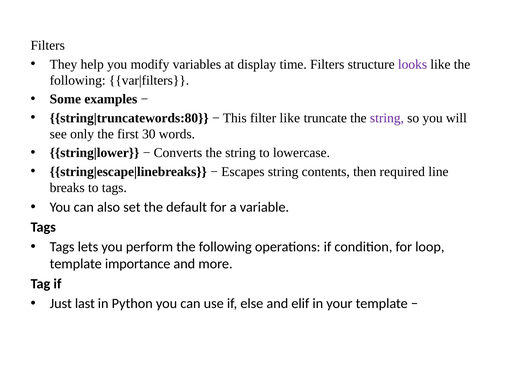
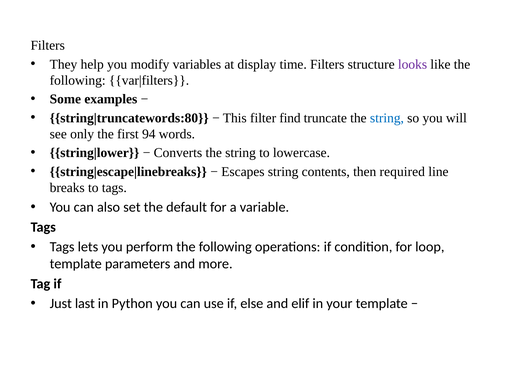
filter like: like -> find (290, 118)
string colour: purple -> blue (387, 118)
30: 30 -> 94 (149, 134)
importance: importance -> parameters (138, 264)
